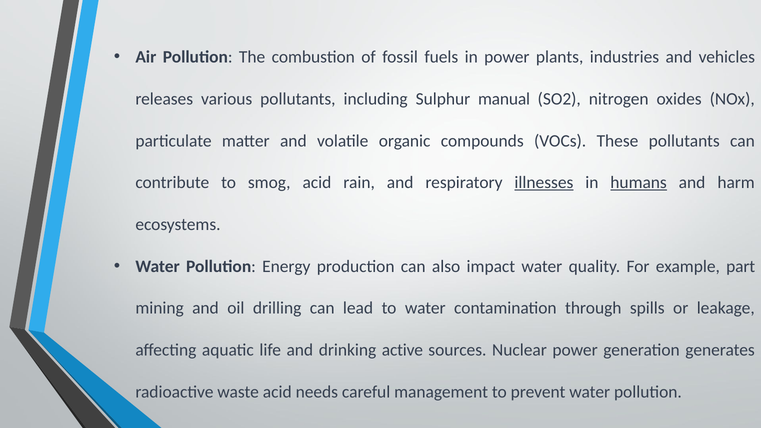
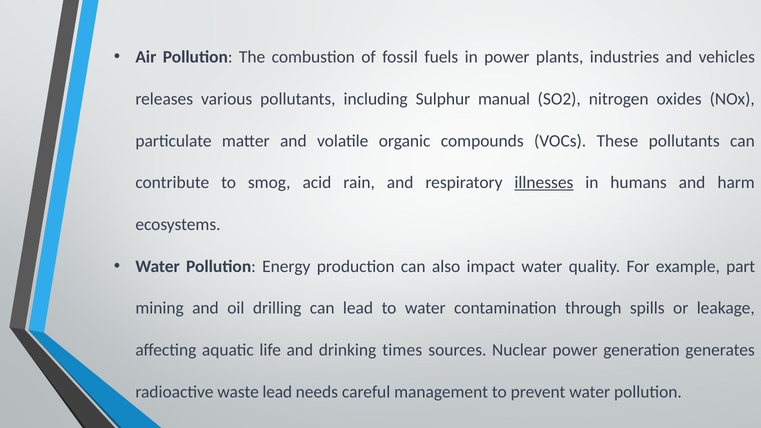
humans underline: present -> none (639, 183)
active: active -> times (402, 350)
waste acid: acid -> lead (277, 392)
